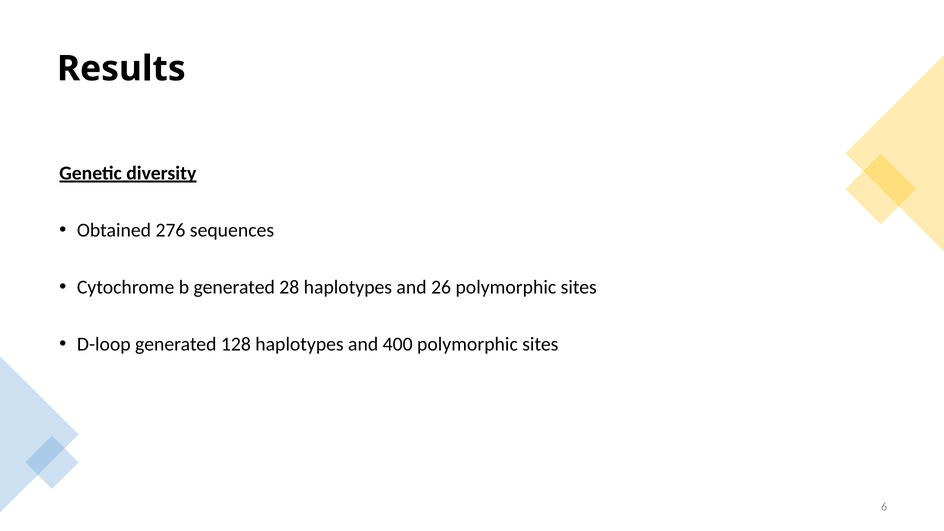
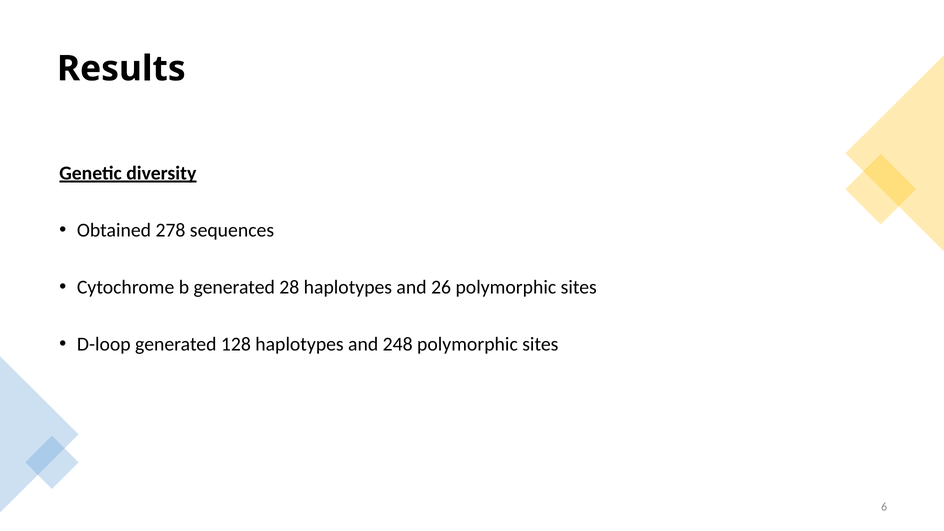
276: 276 -> 278 (170, 230)
400: 400 -> 248 (398, 344)
